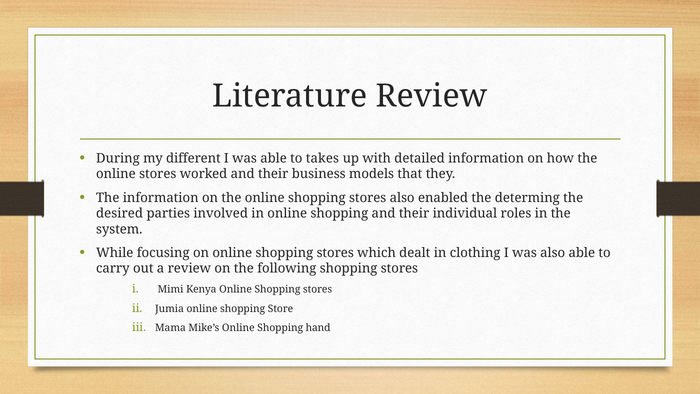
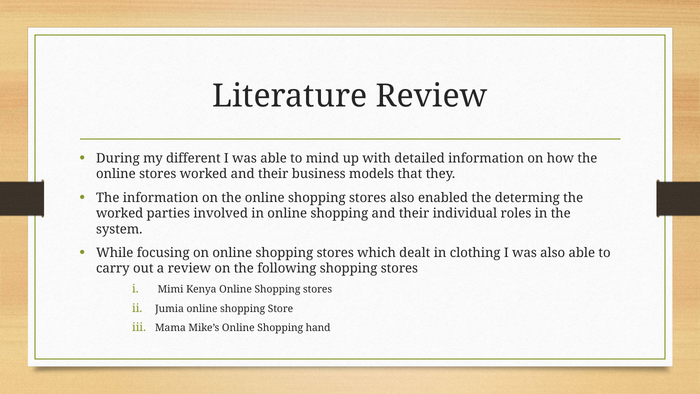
takes: takes -> mind (322, 158)
desired: desired -> worked (120, 213)
